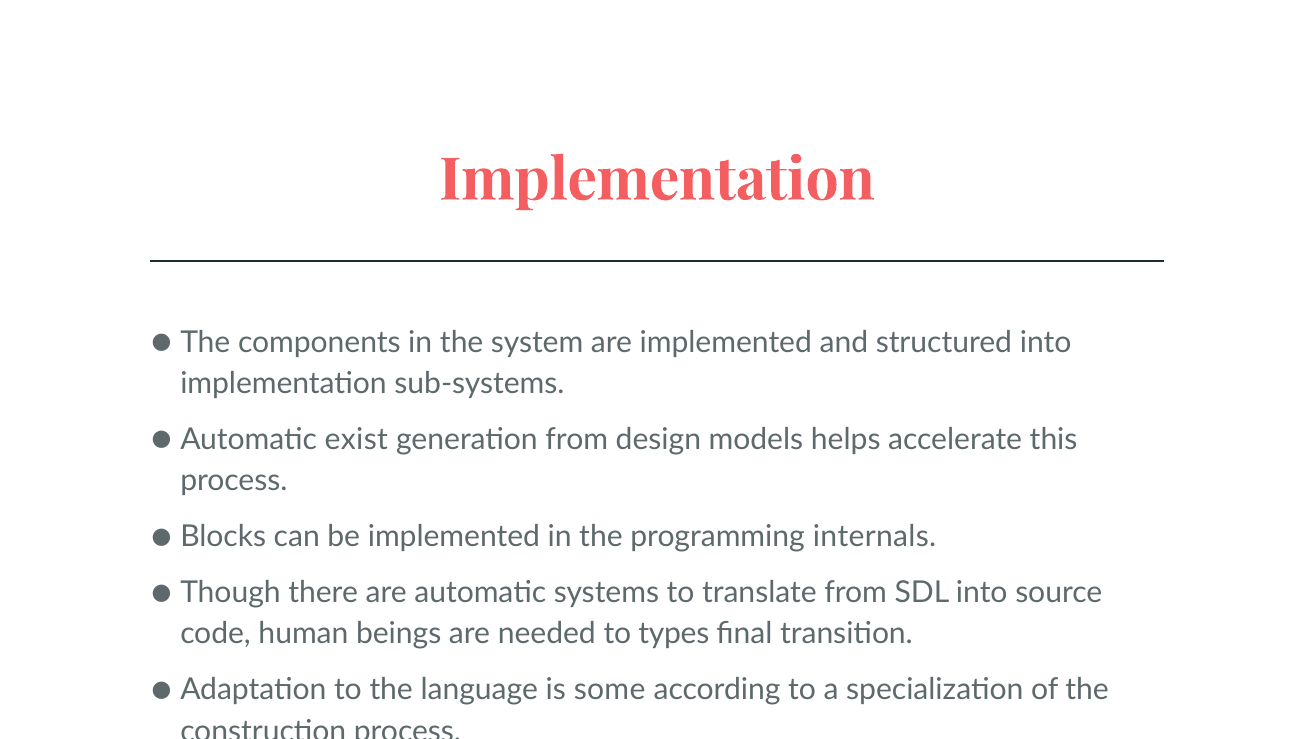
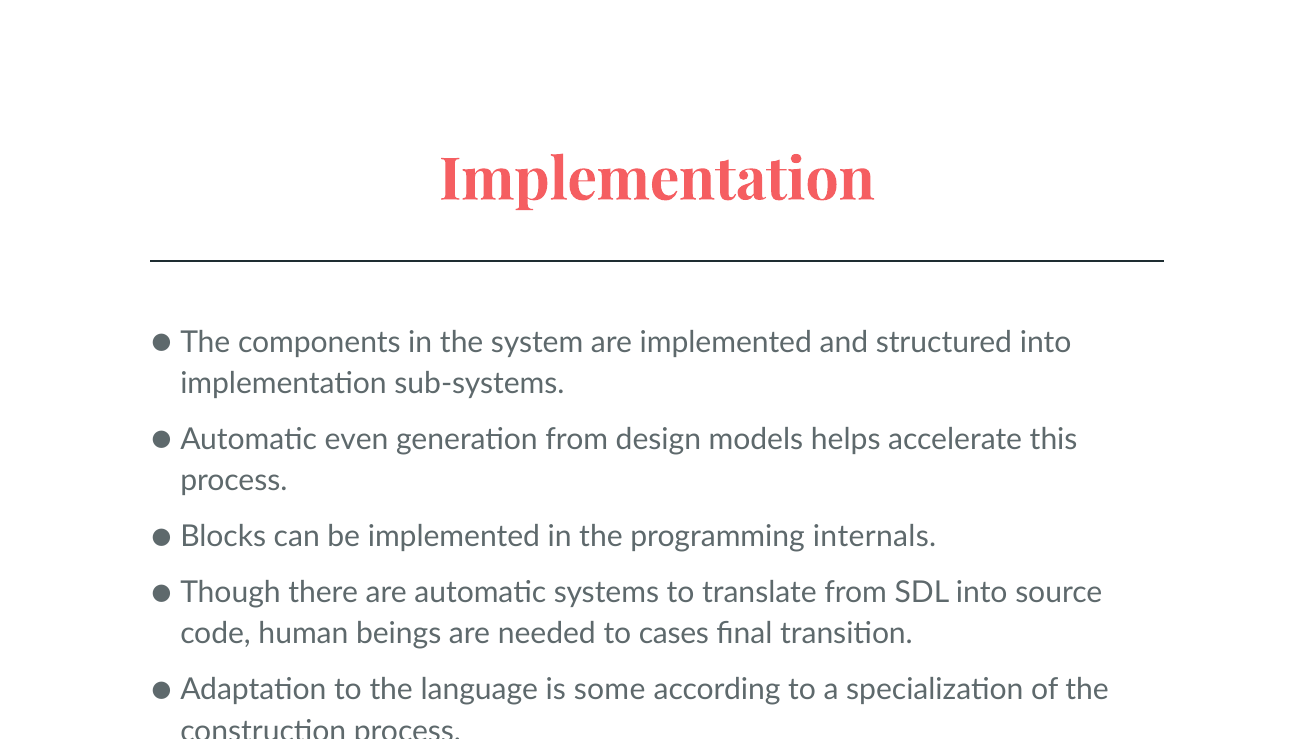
exist: exist -> even (357, 439)
types: types -> cases (674, 634)
